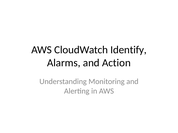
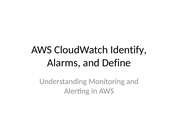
Action: Action -> Define (116, 63)
